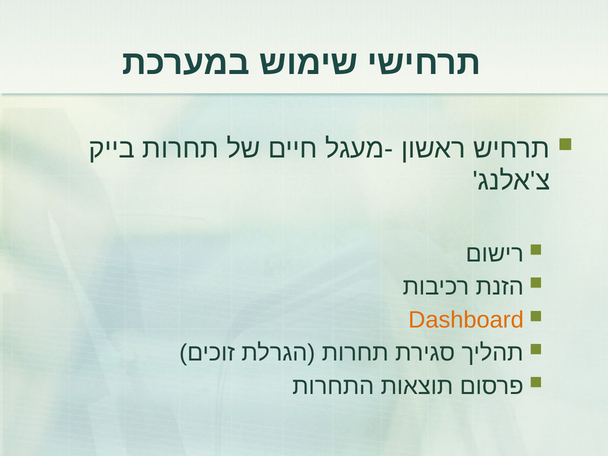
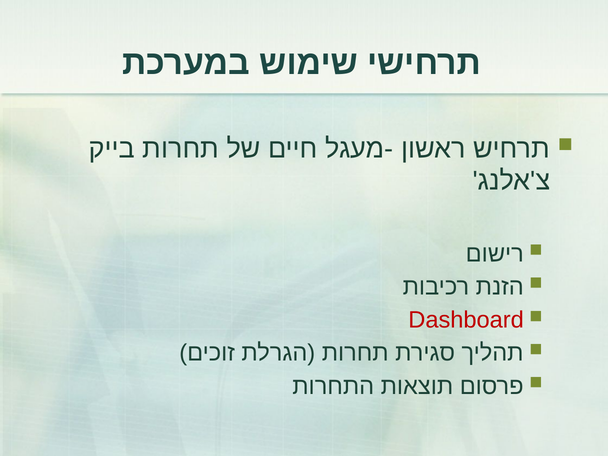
Dashboard colour: orange -> red (466, 320)
